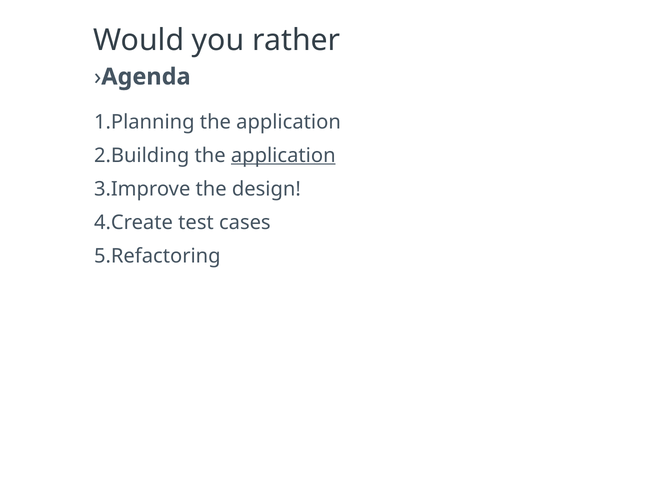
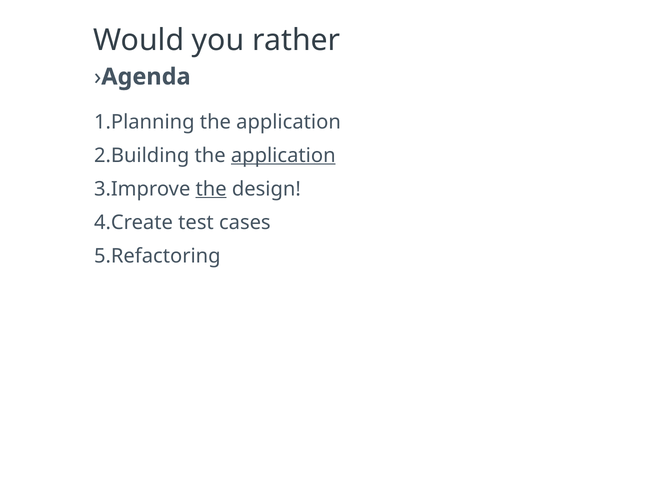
the underline: none -> present (211, 189)
